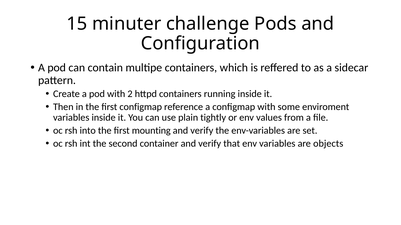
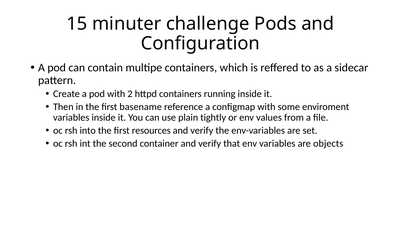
first configmap: configmap -> basename (141, 107)
mounting: mounting -> resources (151, 131)
